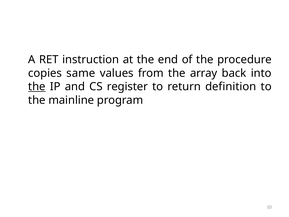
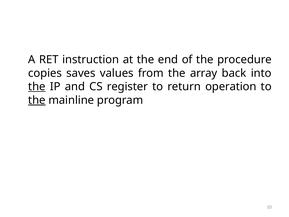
same: same -> saves (81, 73)
definition: definition -> operation (231, 87)
the underline: none -> present (37, 100)
